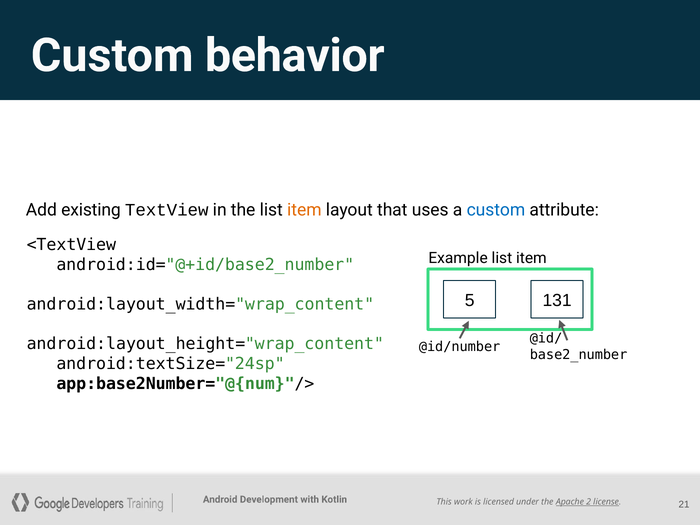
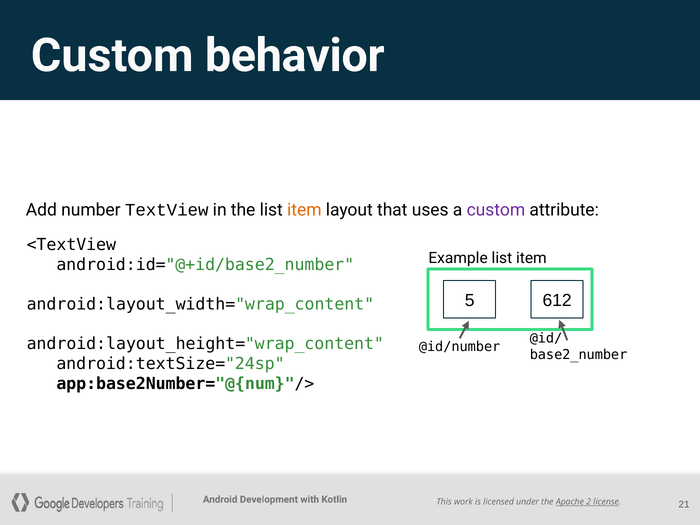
existing: existing -> number (91, 210)
custom colour: blue -> purple (496, 210)
131: 131 -> 612 (557, 301)
